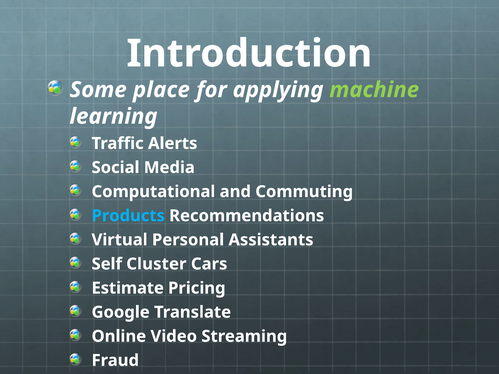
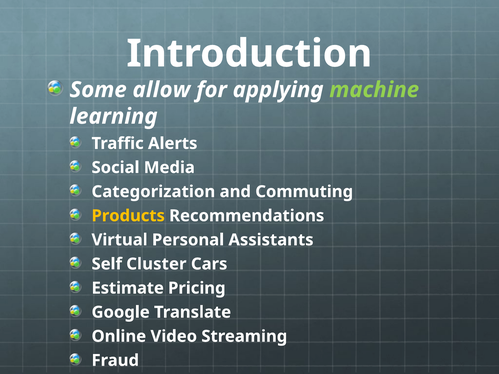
place: place -> allow (161, 90)
Computational: Computational -> Categorization (153, 192)
Products colour: light blue -> yellow (128, 216)
